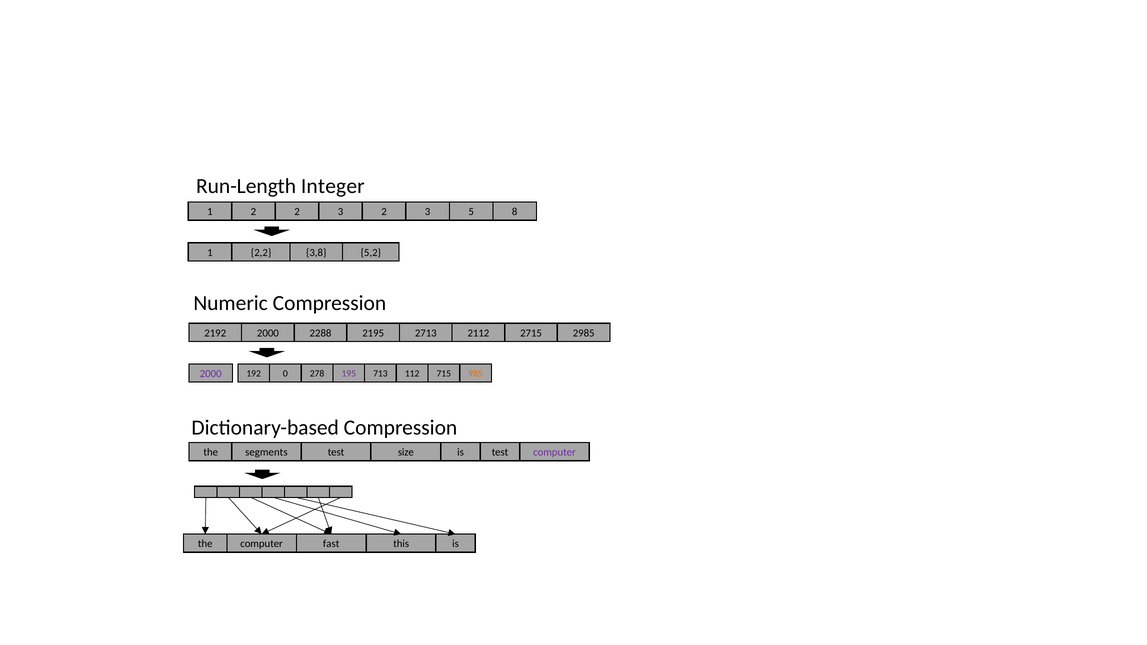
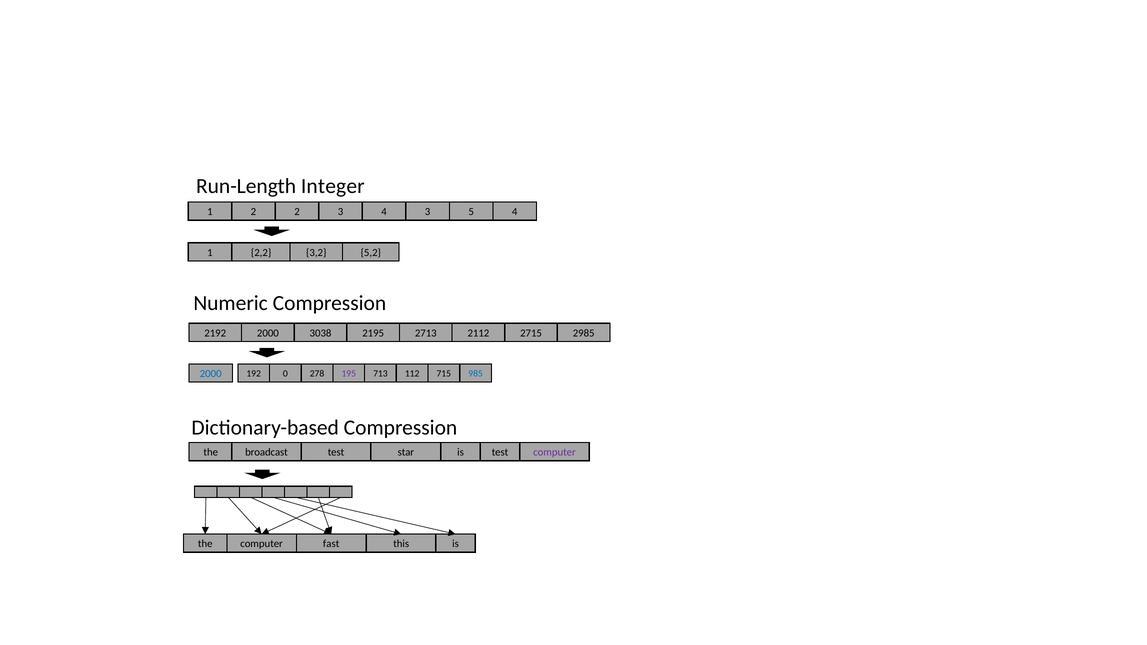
3 2: 2 -> 4 (384, 212)
5 8: 8 -> 4 (515, 212)
3,8: 3,8 -> 3,2 (316, 253)
2288: 2288 -> 3038 (321, 333)
2000 colour: purple -> blue (211, 374)
985 colour: orange -> blue (476, 374)
segments: segments -> broadcast (266, 453)
size: size -> star (406, 453)
